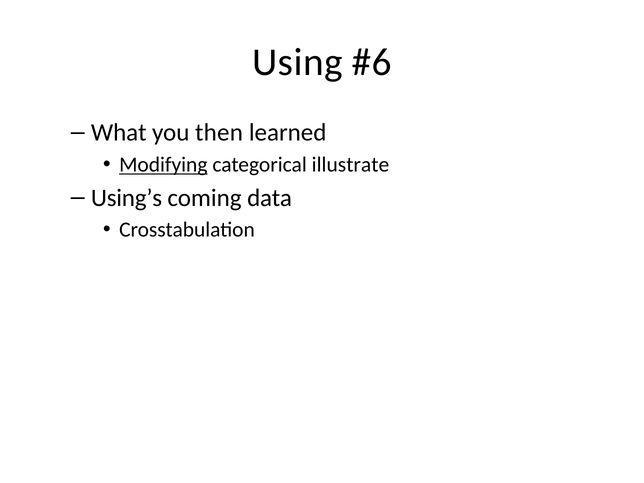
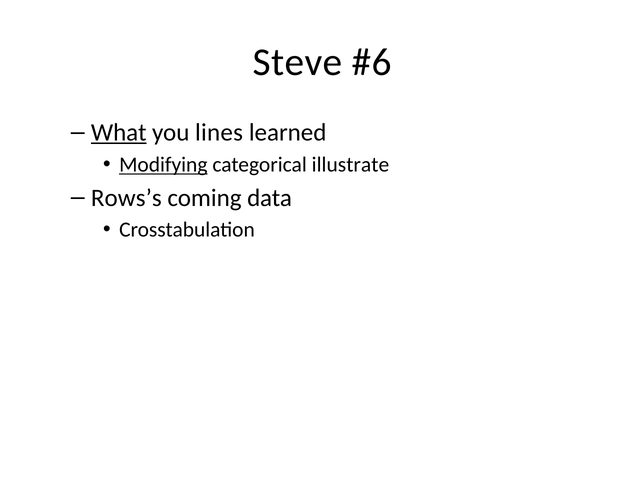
Using: Using -> Steve (298, 62)
What underline: none -> present (119, 133)
then: then -> lines (219, 133)
Using’s: Using’s -> Rows’s (126, 198)
